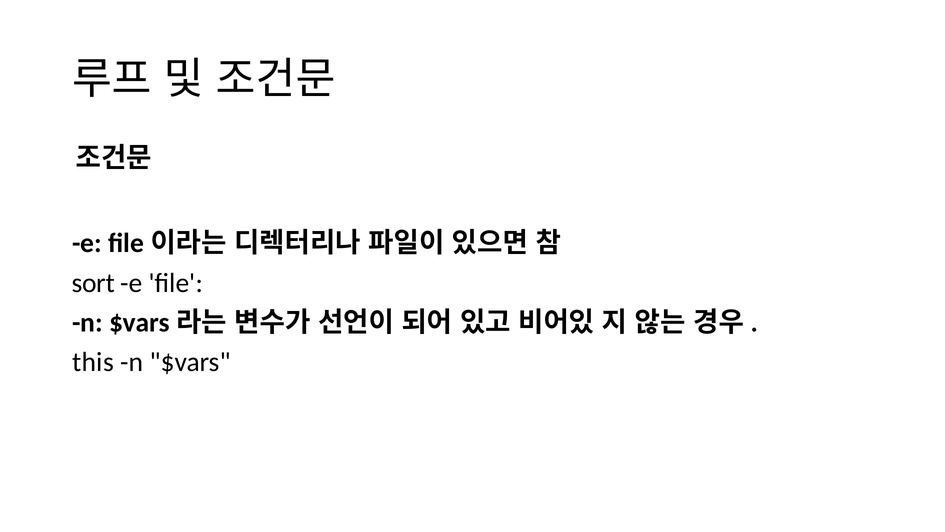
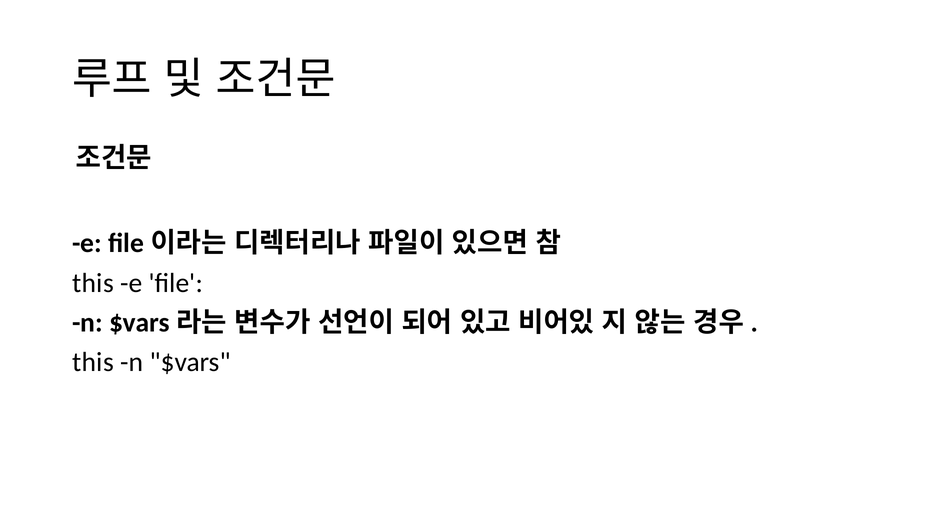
sort: sort -> this (93, 283)
